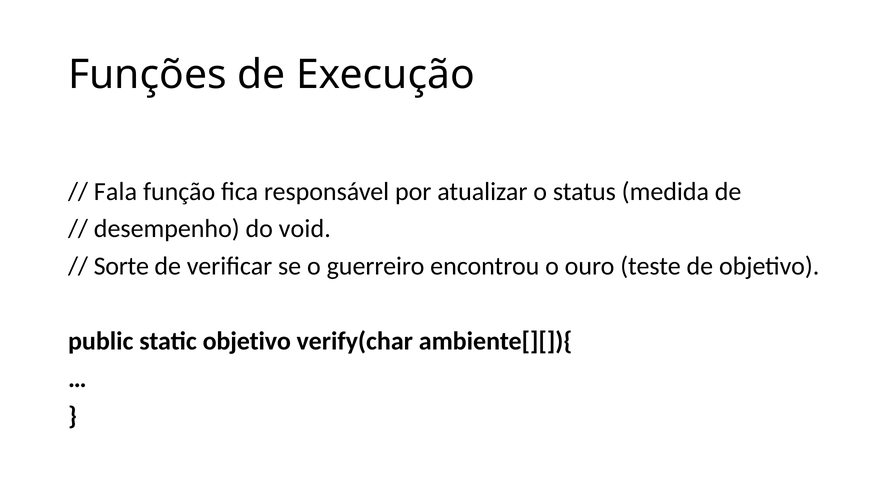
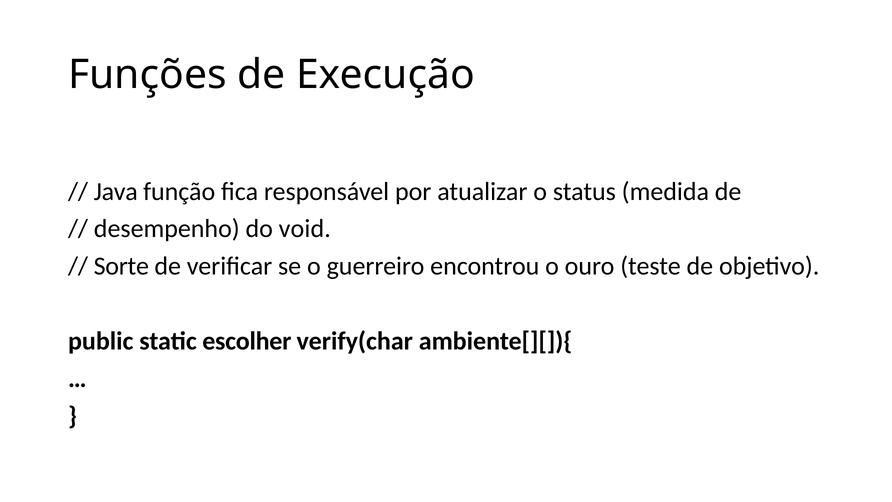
Fala: Fala -> Java (116, 191)
static objetivo: objetivo -> escolher (247, 341)
